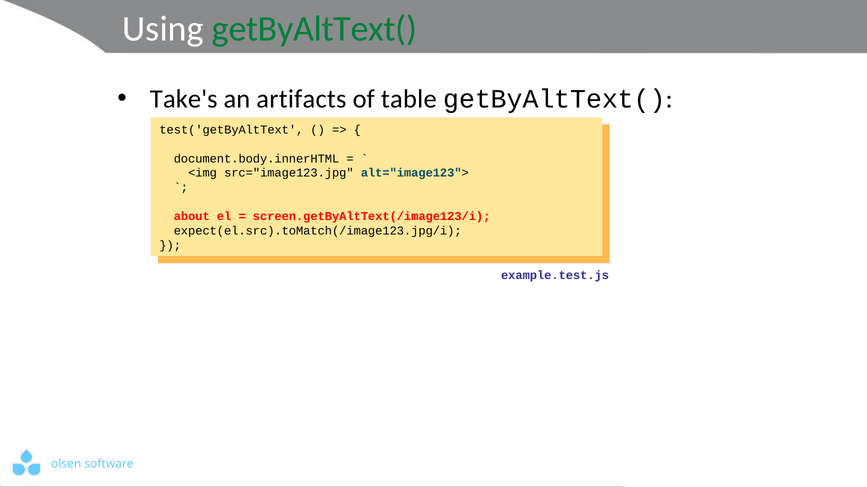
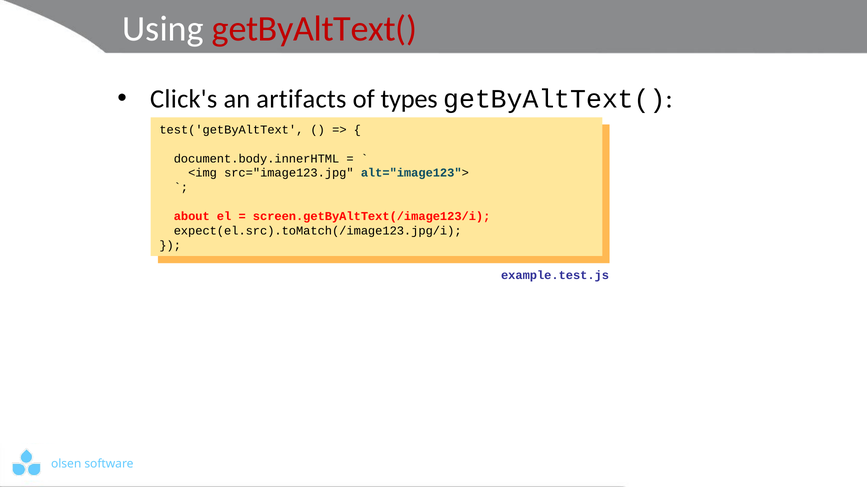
getByAltText( colour: green -> red (314, 29)
Take's: Take's -> Click's (184, 99)
table: table -> types (409, 99)
